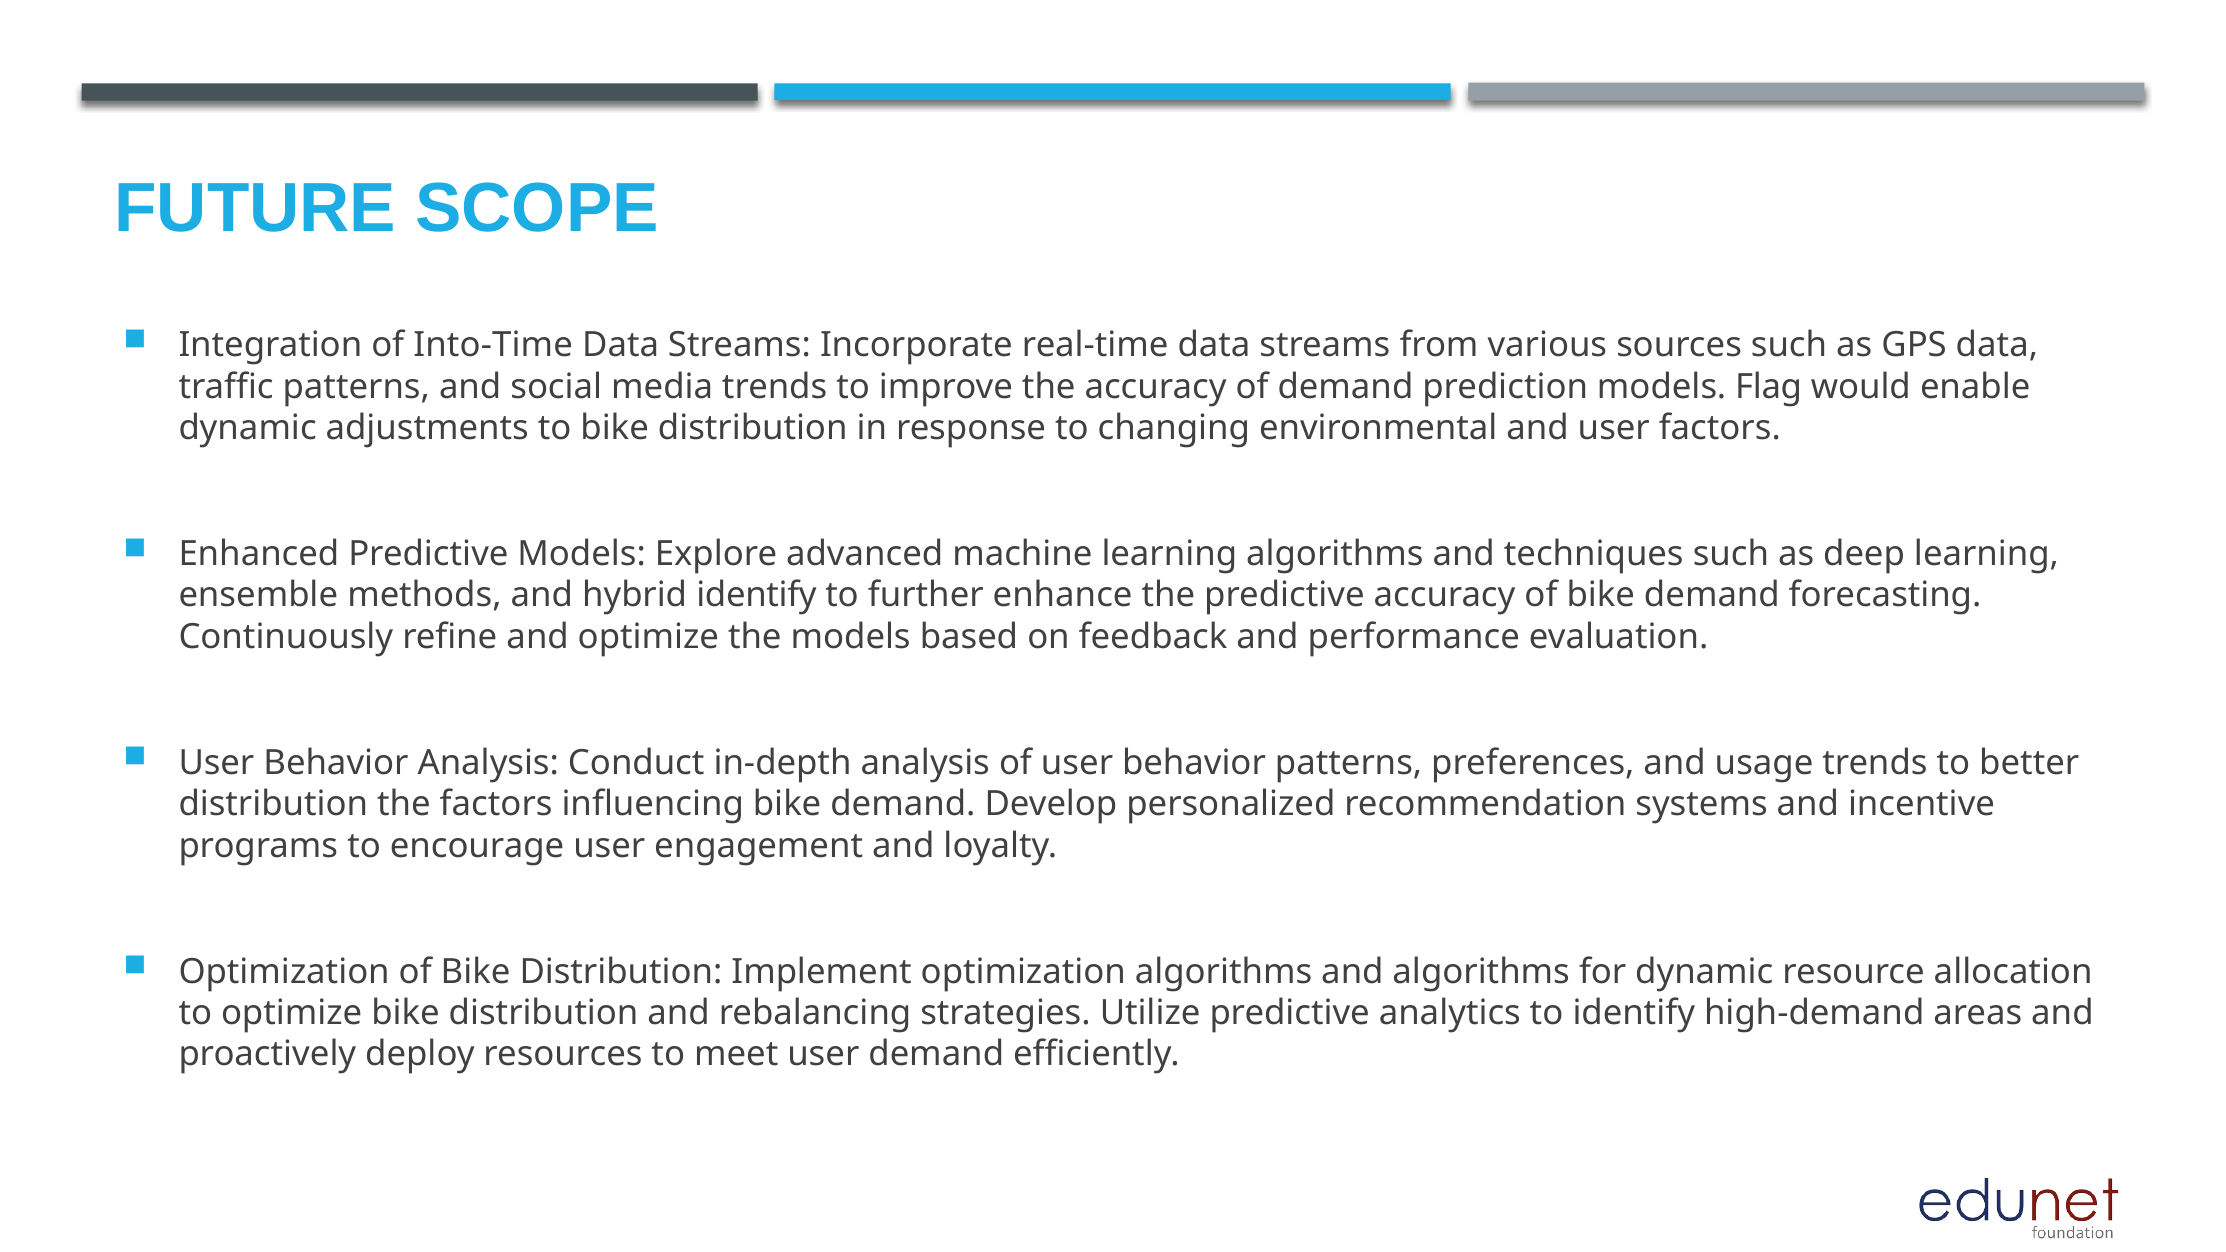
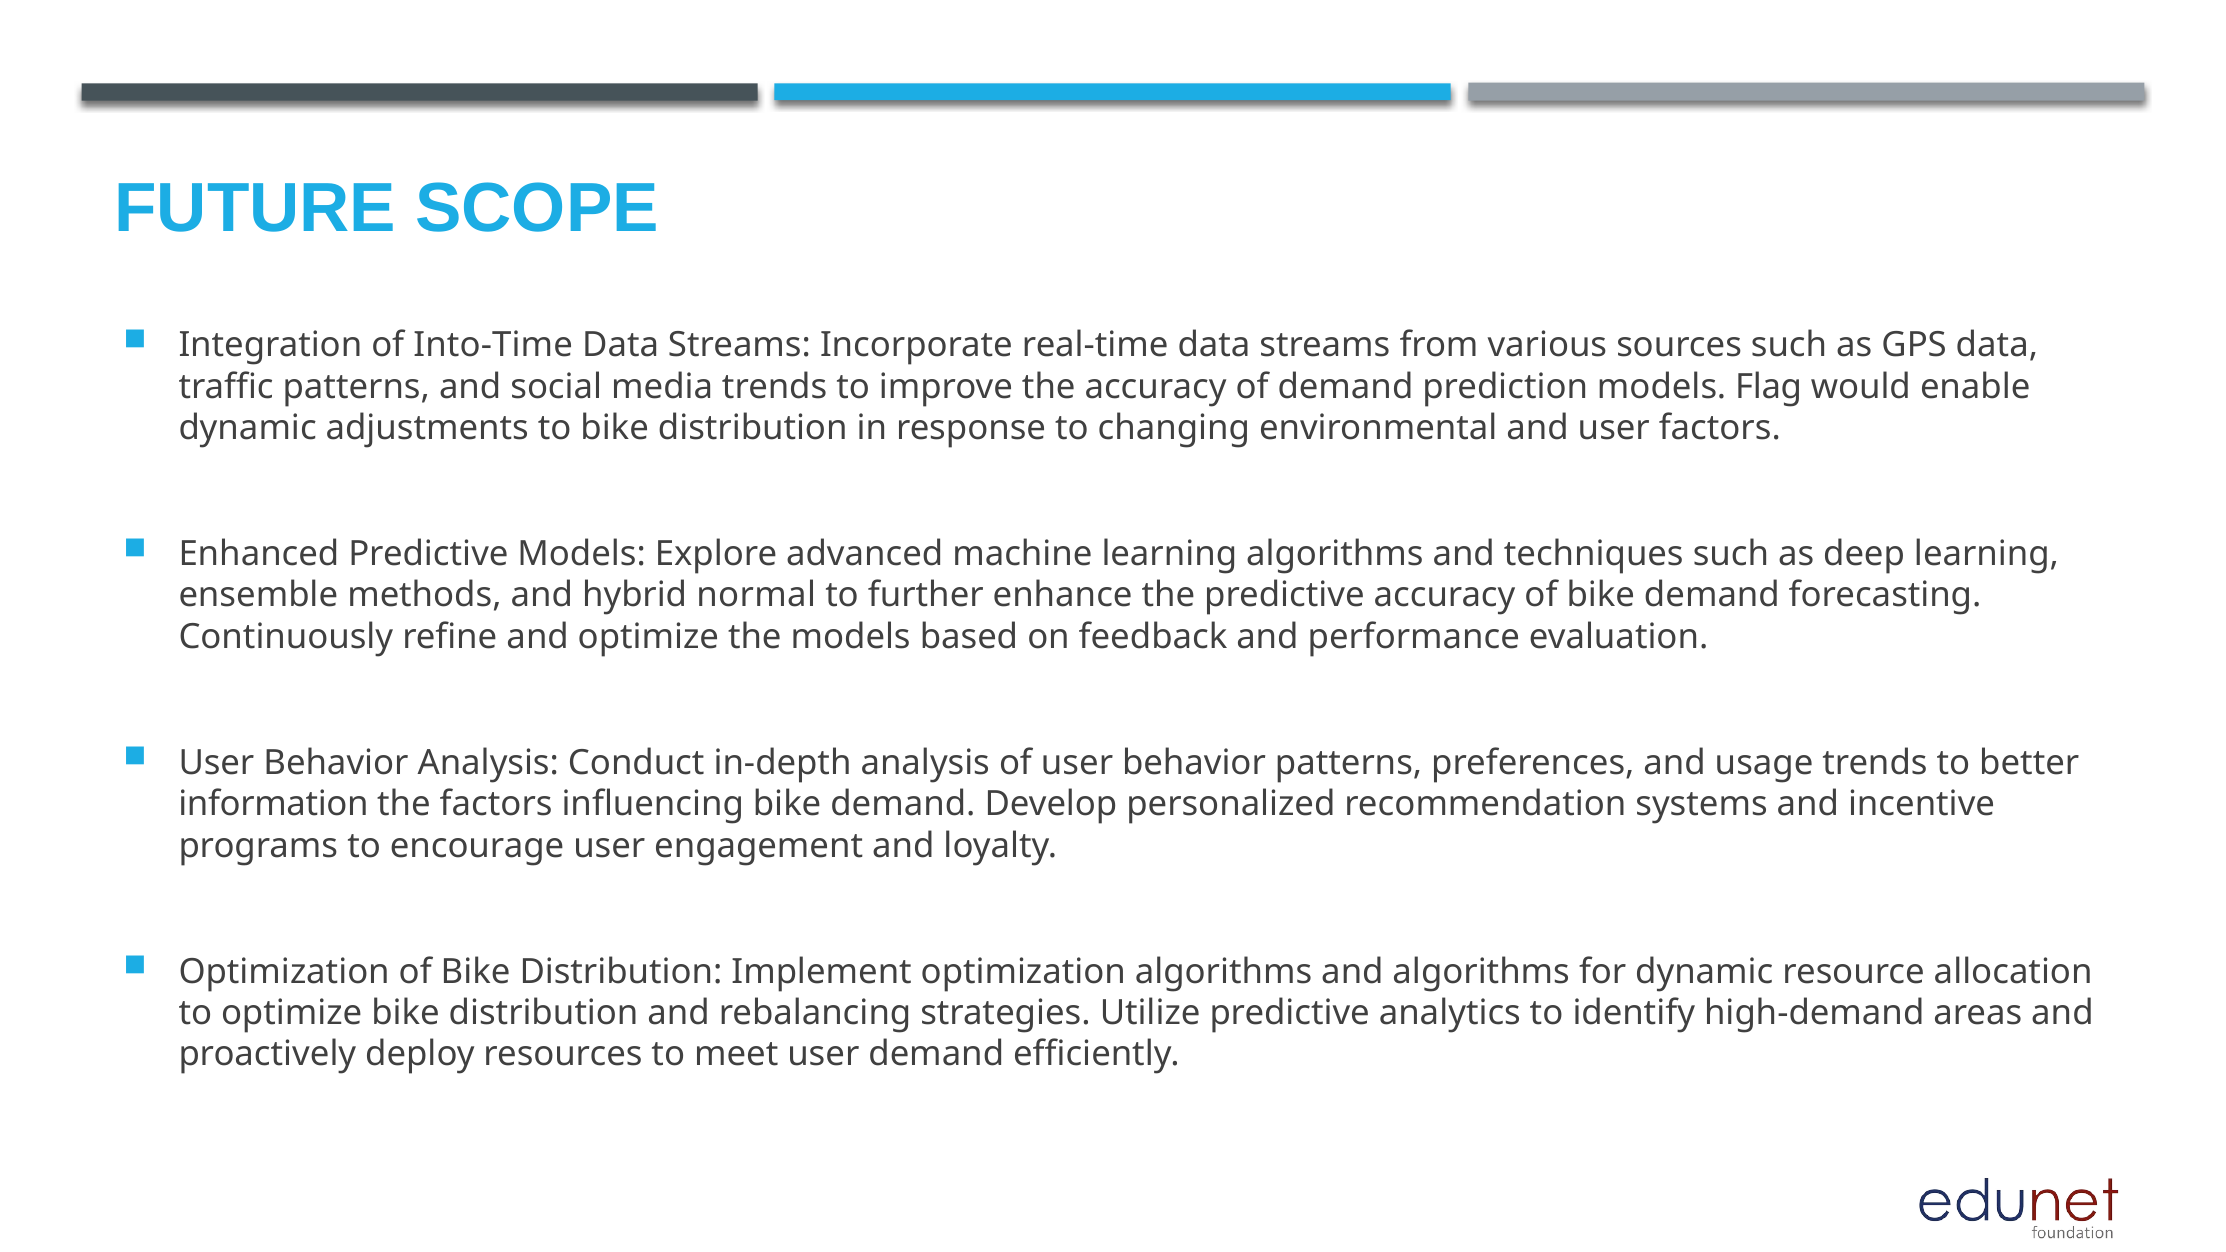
hybrid identify: identify -> normal (756, 596)
distribution: distribution -> information (273, 804)
